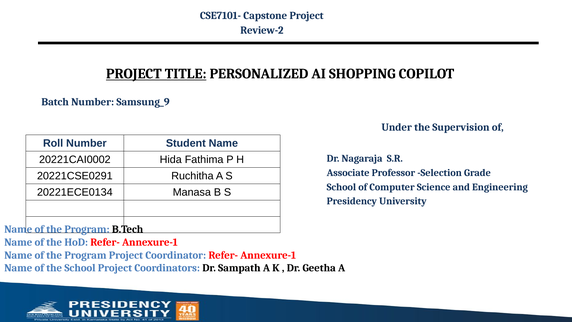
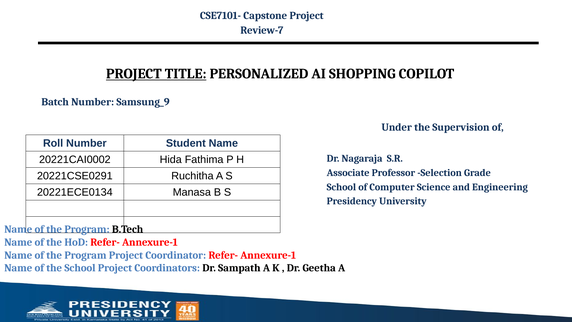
Review-2: Review-2 -> Review-7 (262, 30)
